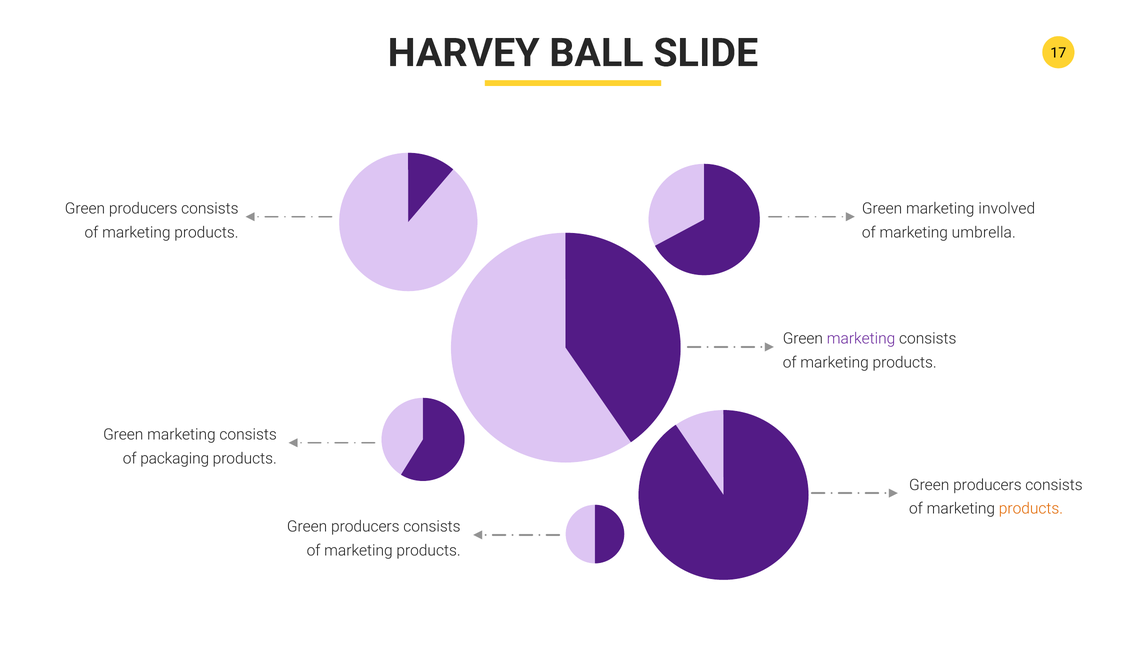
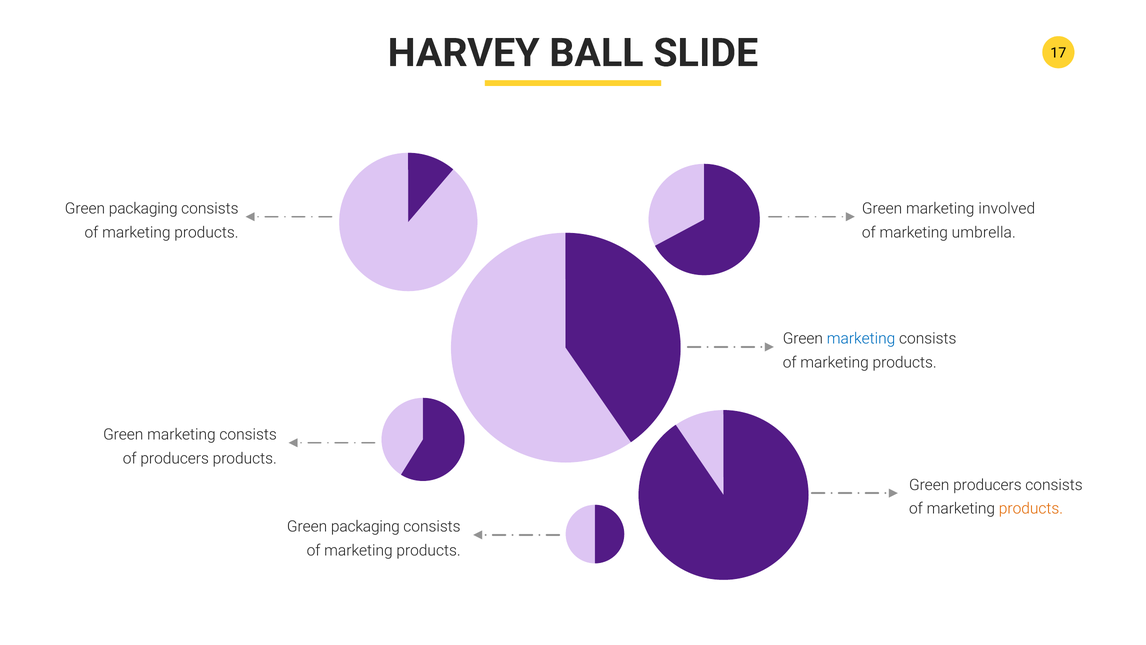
producers: producers -> packaging (143, 208)
marketing colour: purple -> blue (861, 339)
of packaging: packaging -> producers (175, 459)
producers: producers -> packaging (365, 527)
